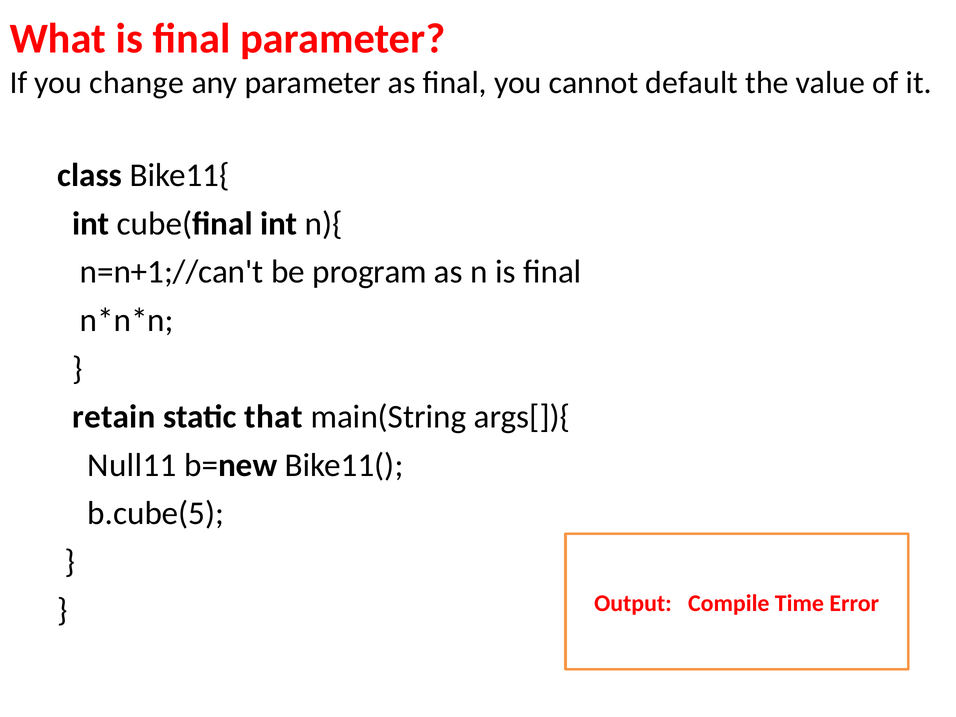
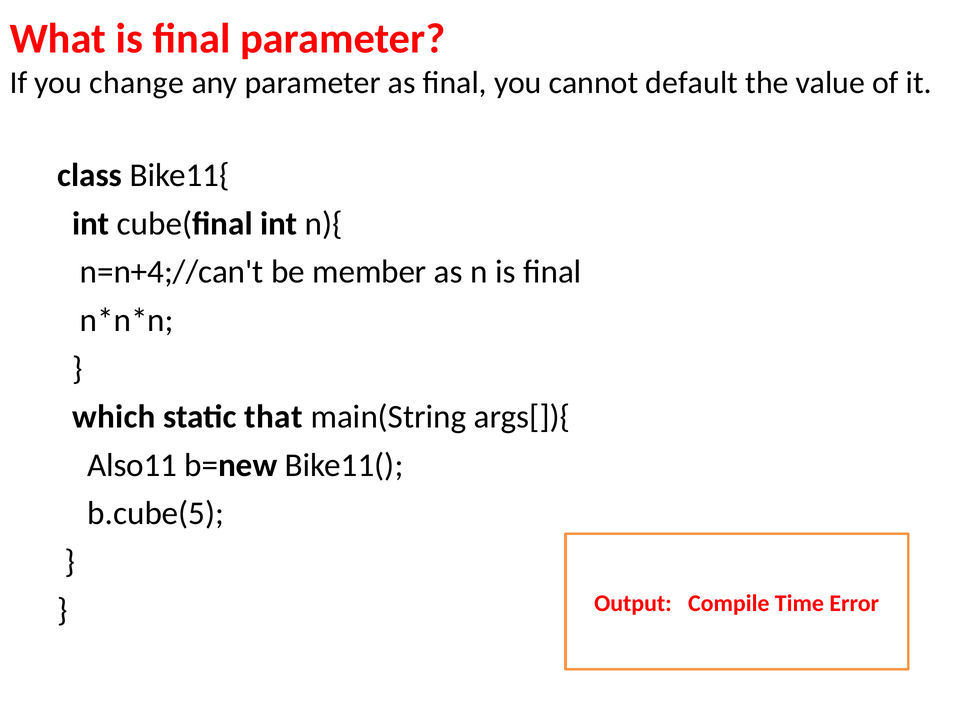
n=n+1;//can't: n=n+1;//can't -> n=n+4;//can't (172, 272)
program: program -> member (369, 272)
retain: retain -> which (114, 417)
Null11: Null11 -> Also11 (132, 465)
